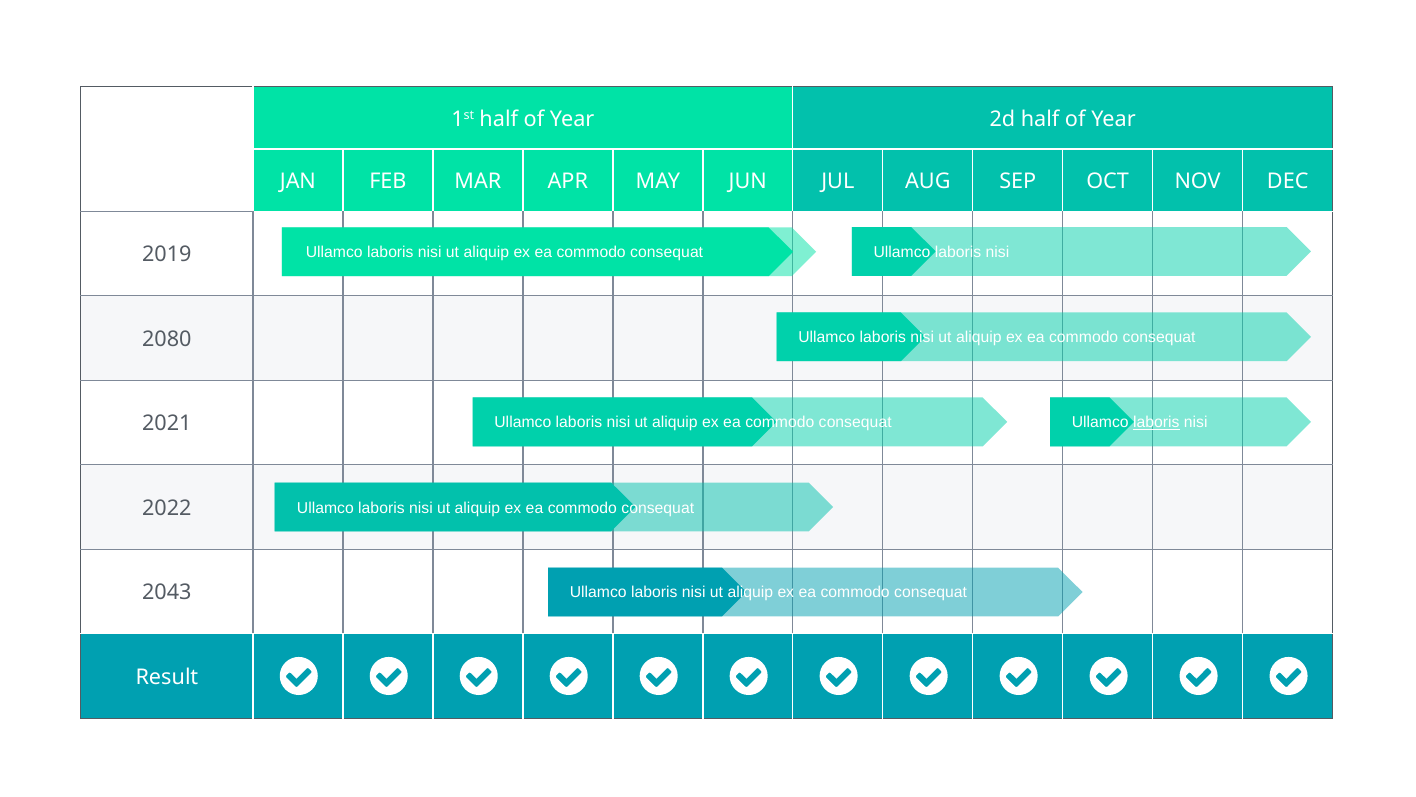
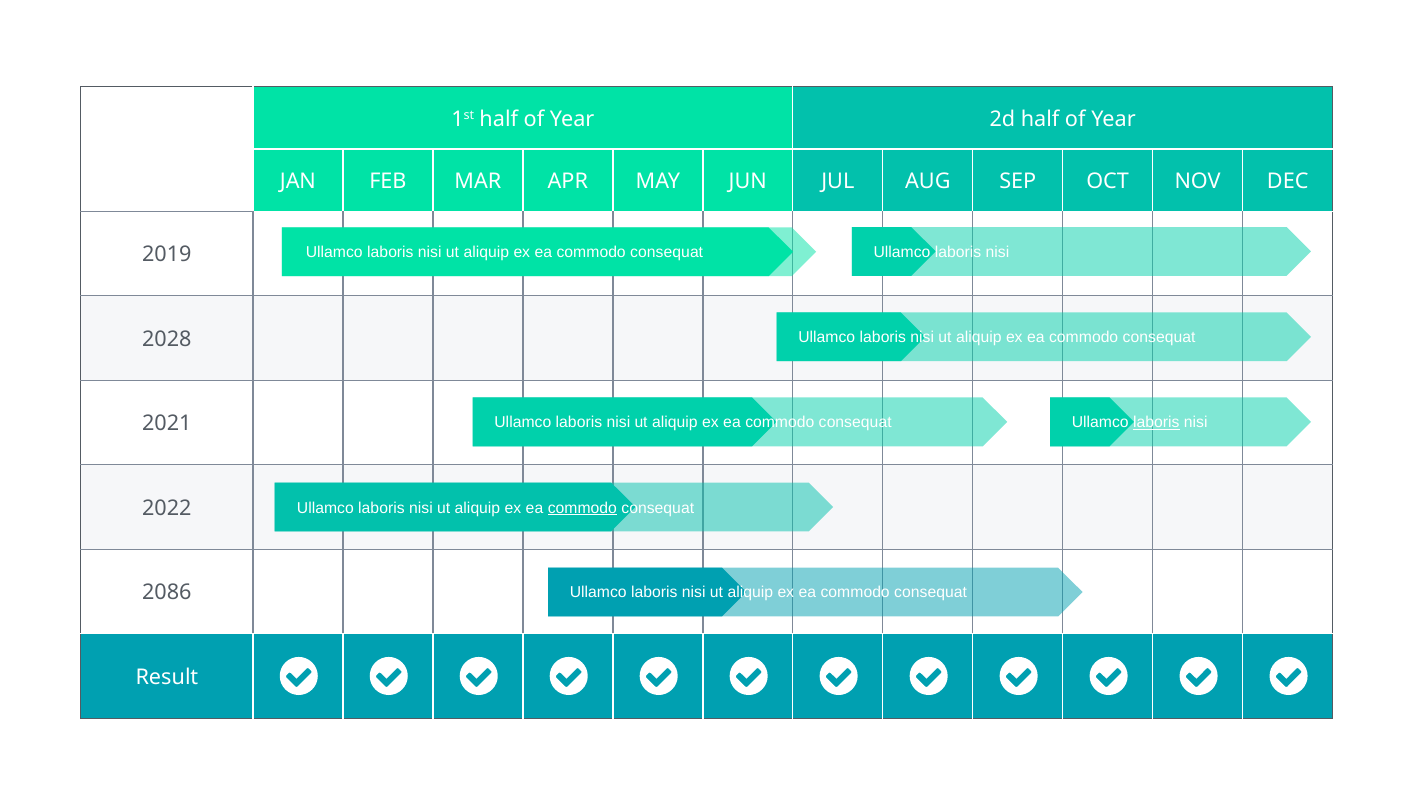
2080: 2080 -> 2028 (167, 339)
commodo underline: none -> present (582, 508)
2043: 2043 -> 2086 (167, 592)
